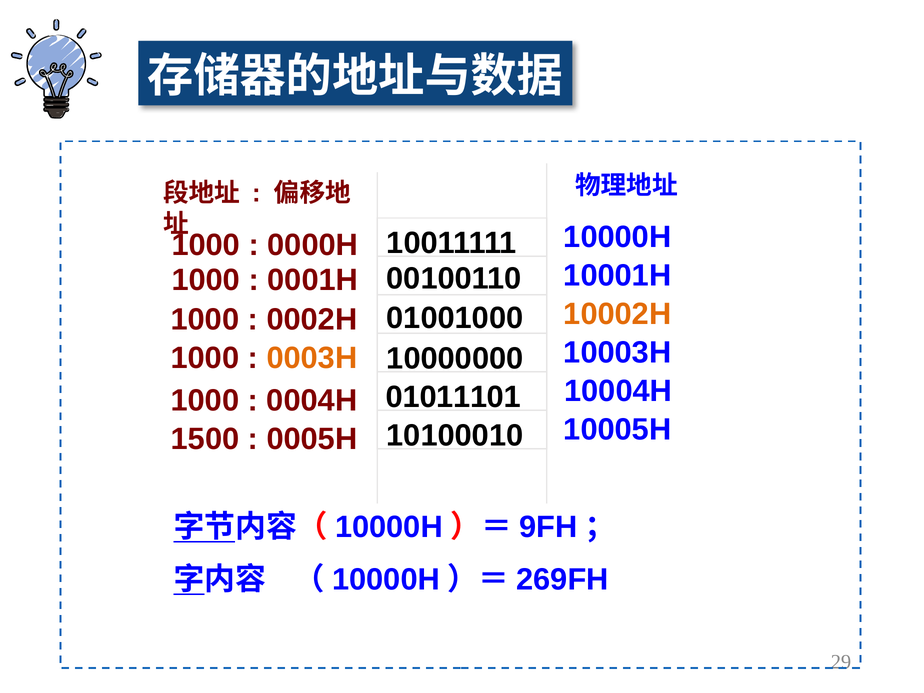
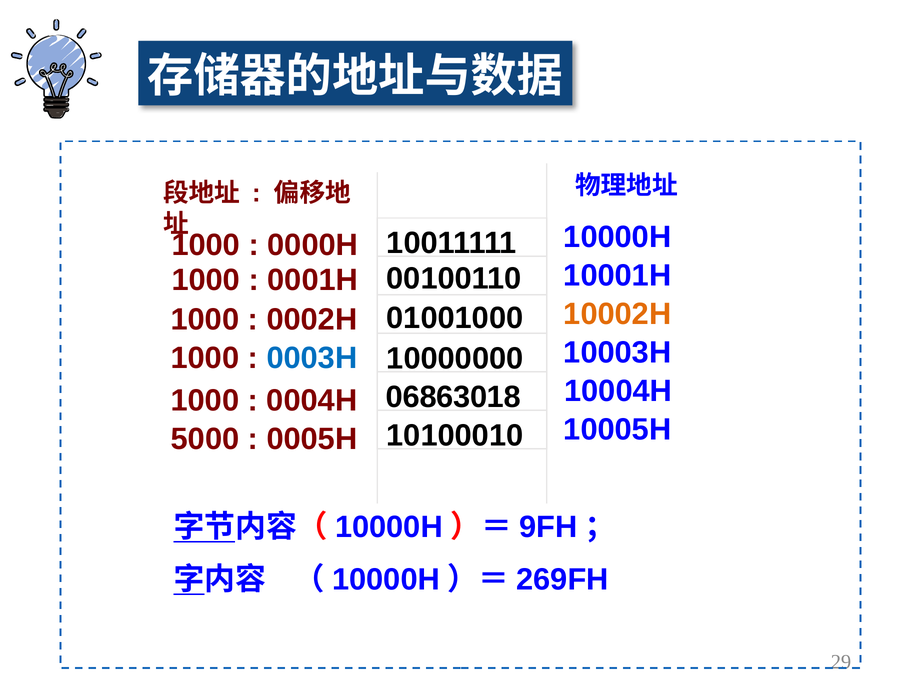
0003H colour: orange -> blue (312, 358)
01011101: 01011101 -> 06863018 (453, 397)
1500: 1500 -> 5000 (205, 439)
